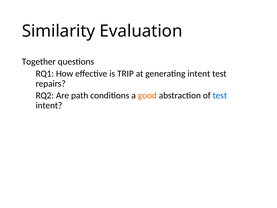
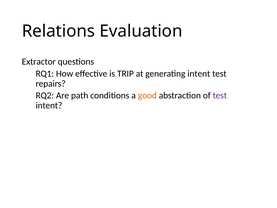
Similarity: Similarity -> Relations (58, 31)
Together: Together -> Extractor (39, 62)
test colour: blue -> purple (220, 95)
